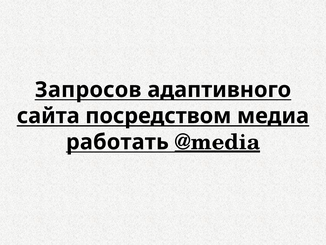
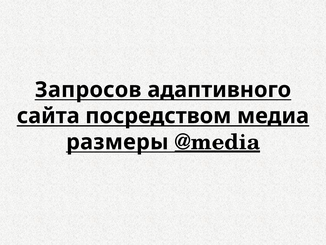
работать: работать -> размеры (117, 142)
